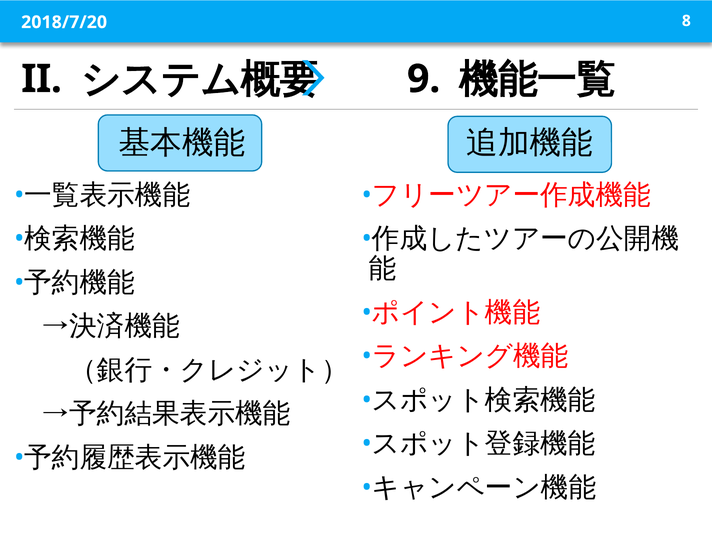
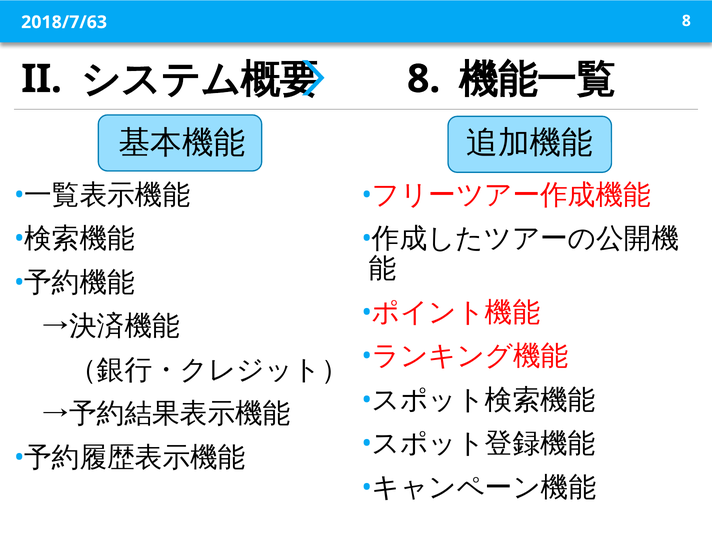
2018/7/20: 2018/7/20 -> 2018/7/63 (64, 22)
9: 9 -> 8 (424, 79)
